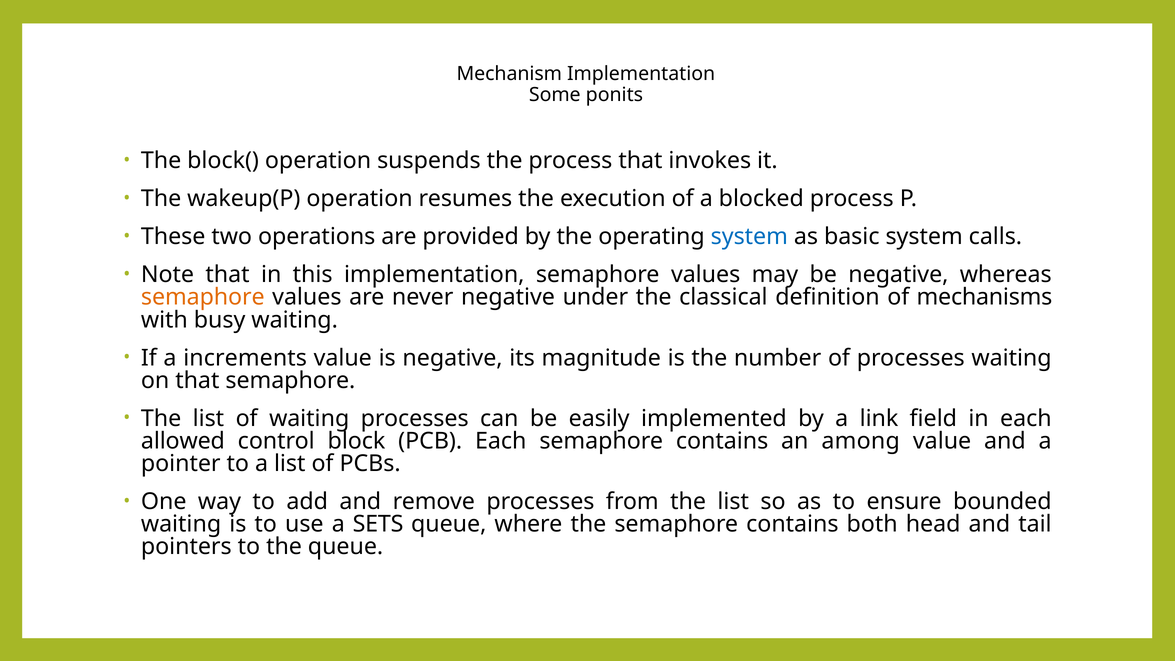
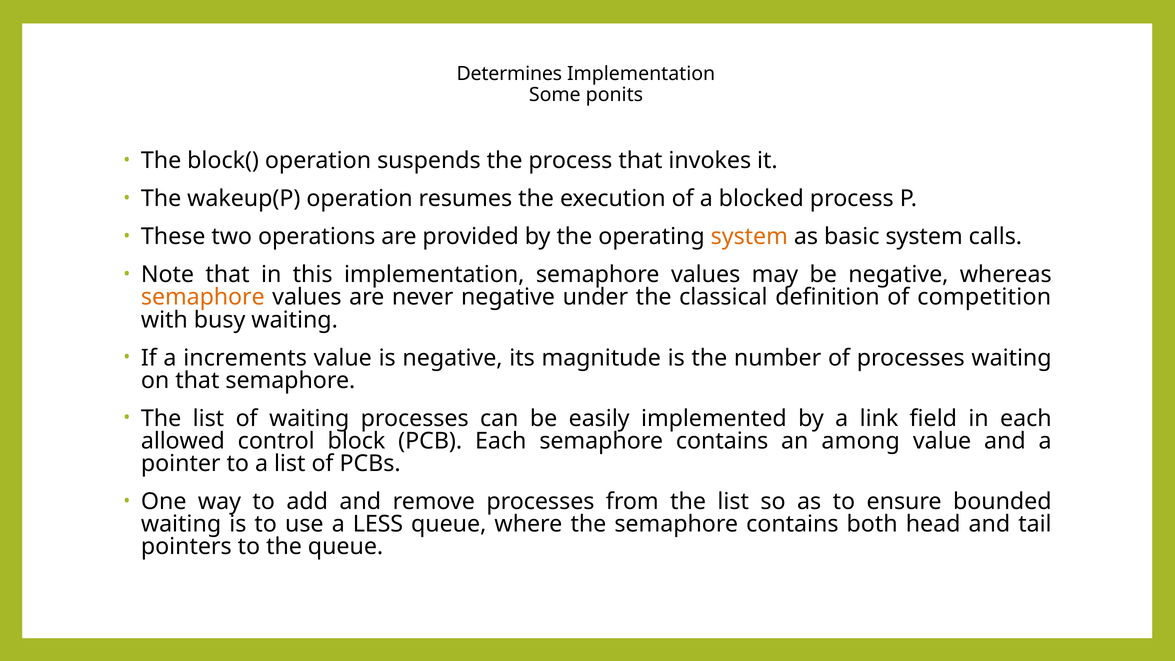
Mechanism: Mechanism -> Determines (509, 74)
system colour: blue -> orange (749, 237)
mechanisms: mechanisms -> competition (984, 297)
SETS: SETS -> LESS (378, 524)
